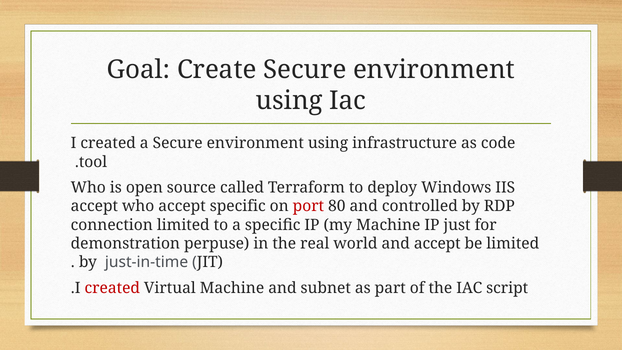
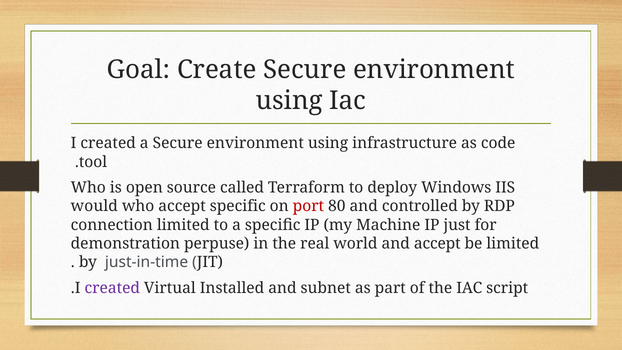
accept: accept -> would (94, 206)
created colour: red -> purple (112, 288)
Virtual Machine: Machine -> Installed (232, 288)
